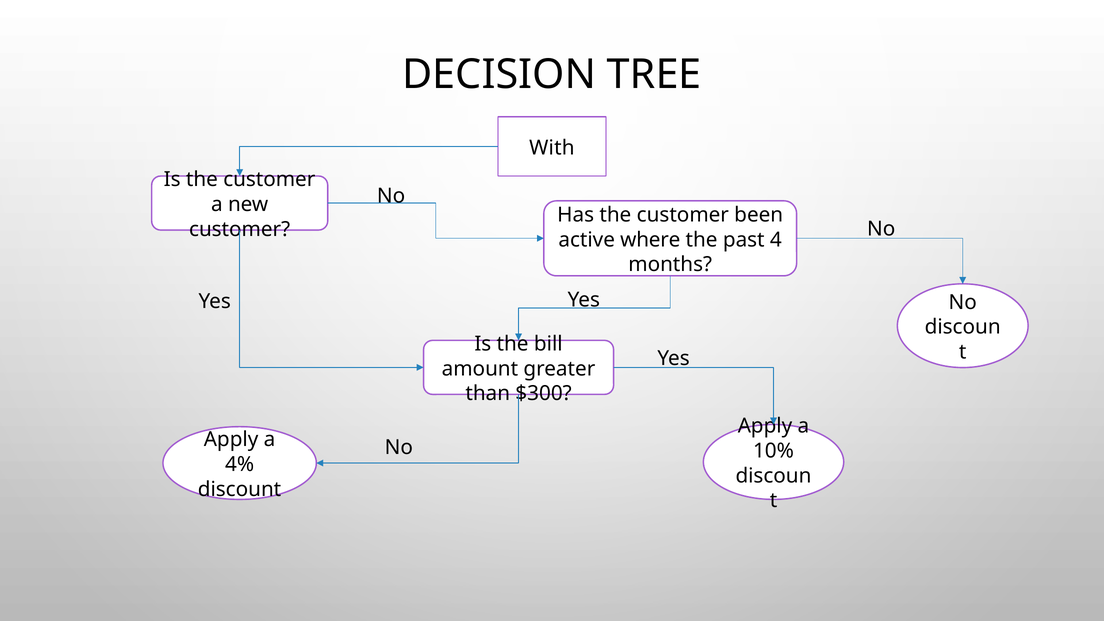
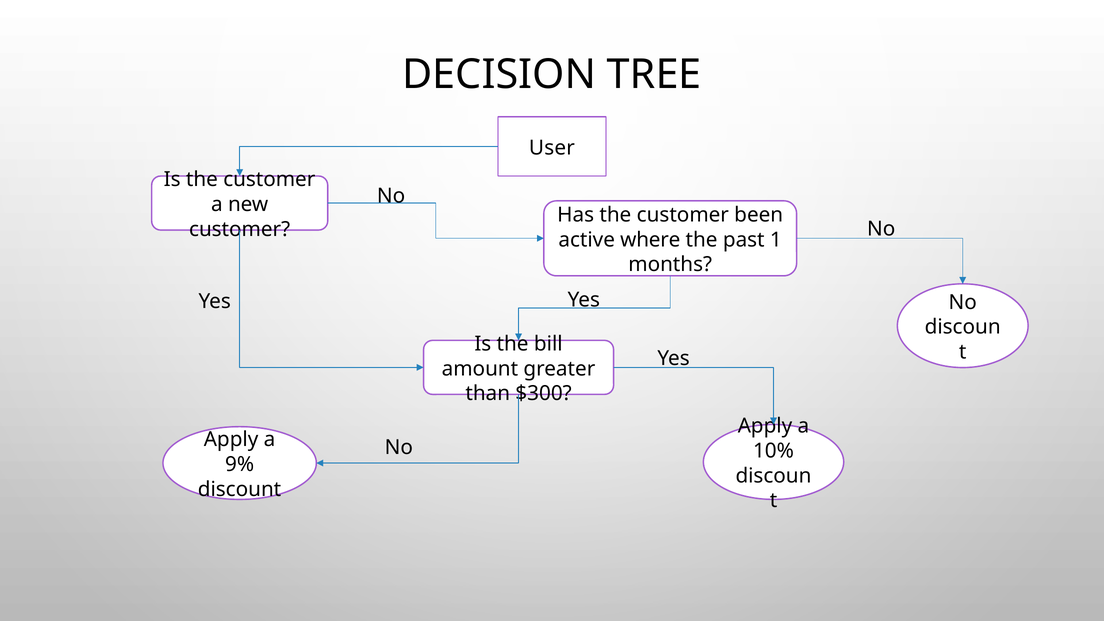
With: With -> User (552, 148)
4: 4 -> 1 (776, 240)
4%: 4% -> 9% (240, 464)
